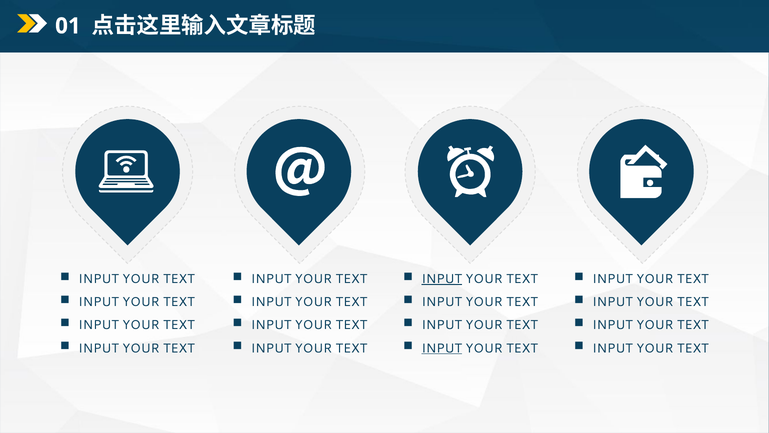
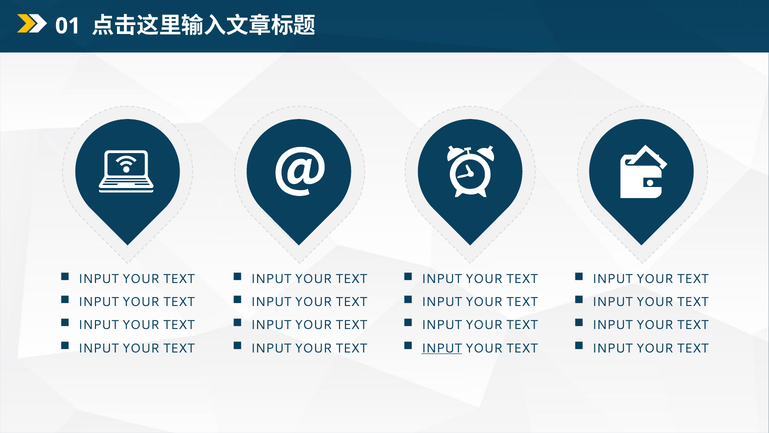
INPUT underline: present -> none (442, 279)
